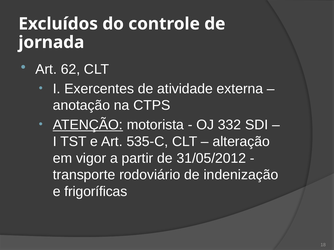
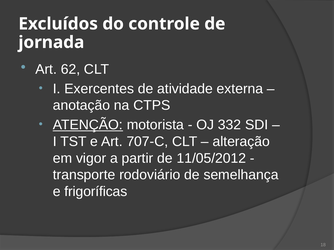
535-C: 535-C -> 707-C (147, 142)
31/05/2012: 31/05/2012 -> 11/05/2012 (211, 158)
indenização: indenização -> semelhança (241, 175)
